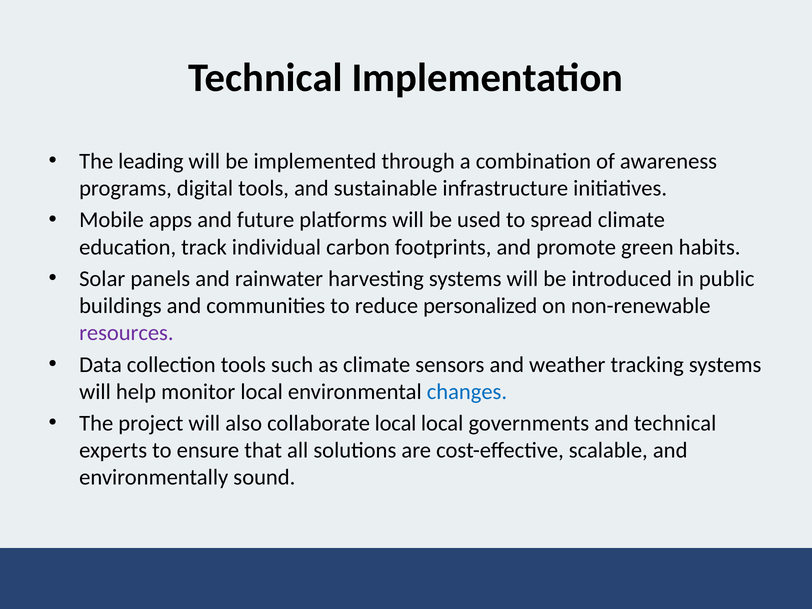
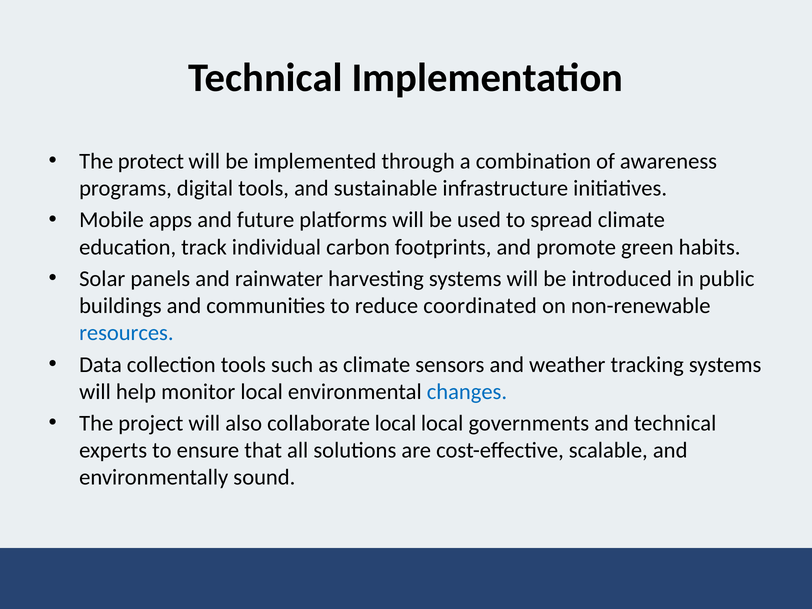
leading: leading -> protect (151, 161)
personalized: personalized -> coordinated (480, 306)
resources colour: purple -> blue (126, 333)
